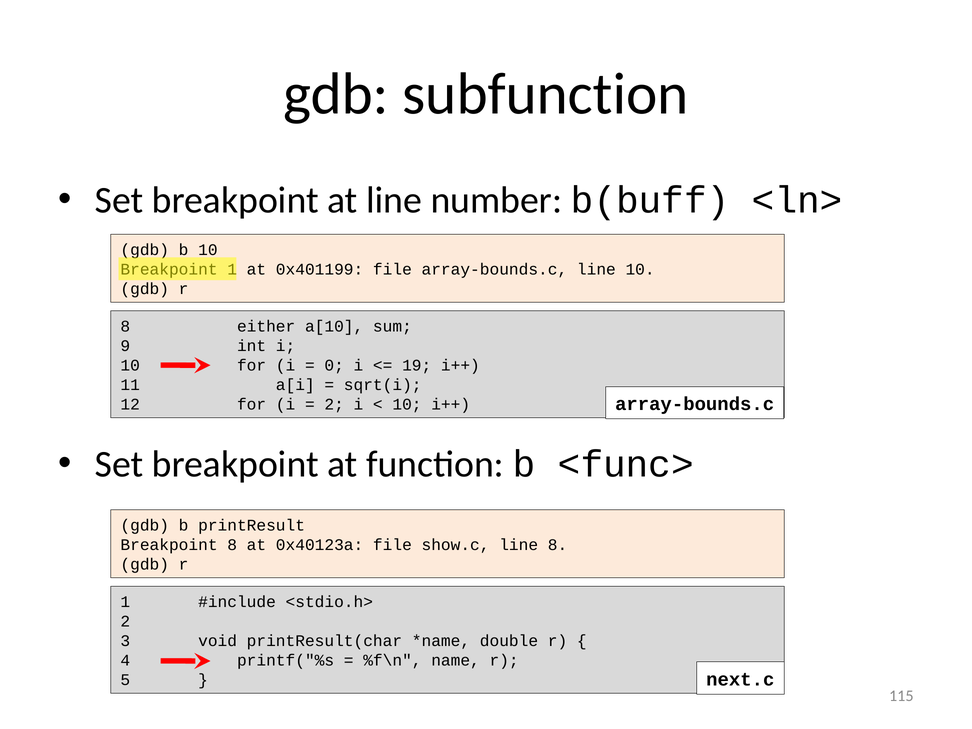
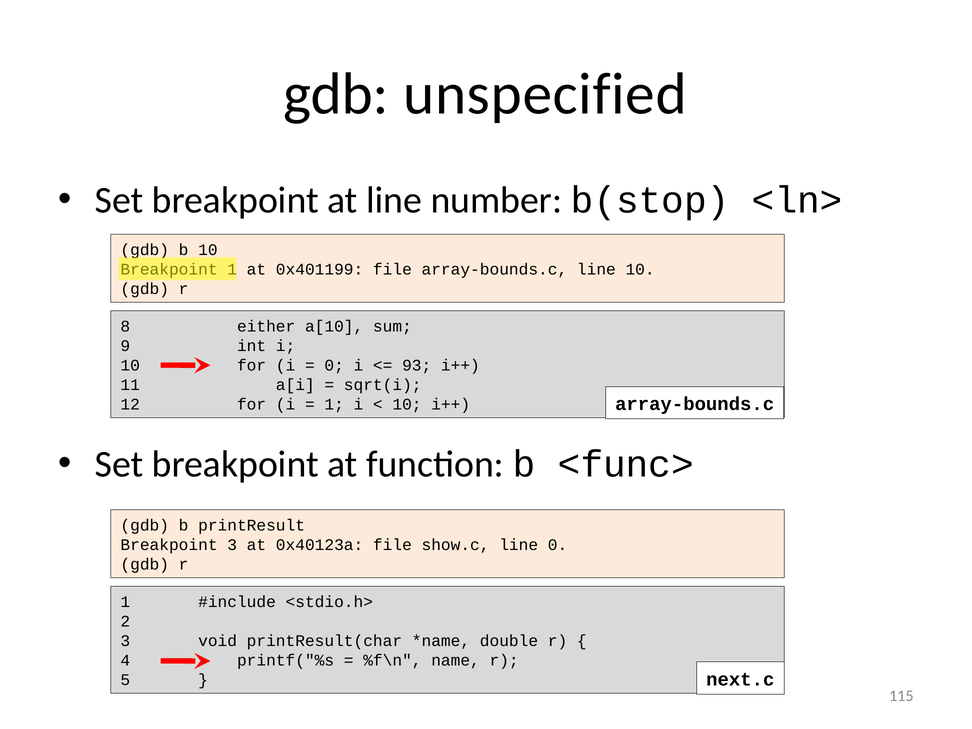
subfunction: subfunction -> unspecified (545, 94)
b(buff: b(buff -> b(stop (650, 200)
19: 19 -> 93 (417, 365)
2: 2 -> 1 (334, 404)
Breakpoint 8: 8 -> 3 (232, 545)
line 8: 8 -> 0 (558, 545)
